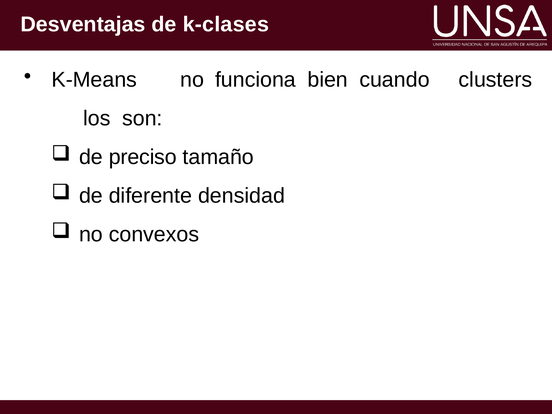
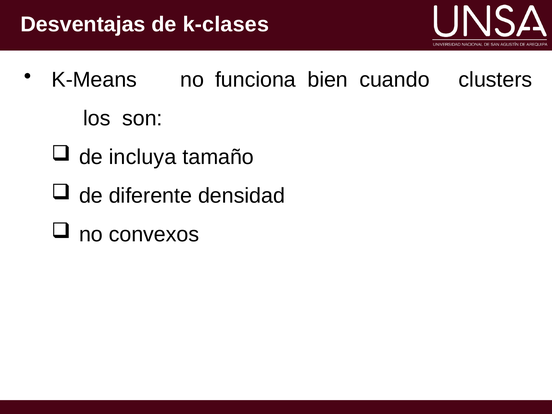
preciso: preciso -> incluya (143, 157)
